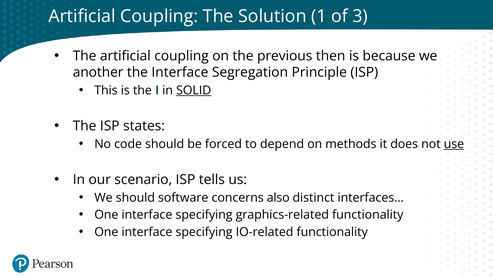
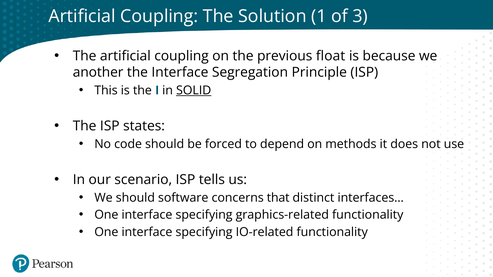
then: then -> float (331, 56)
use underline: present -> none (454, 144)
also: also -> that (278, 198)
